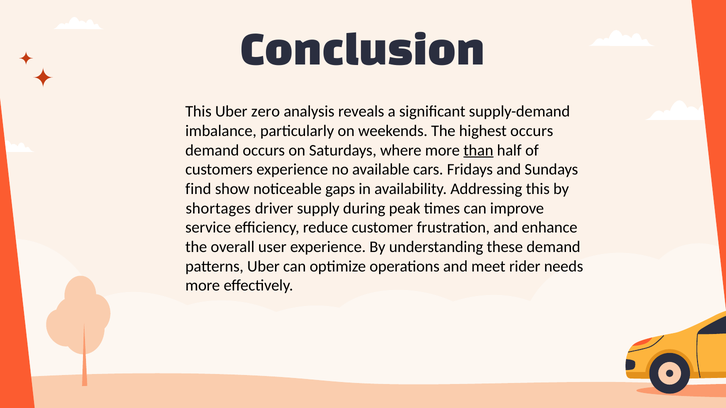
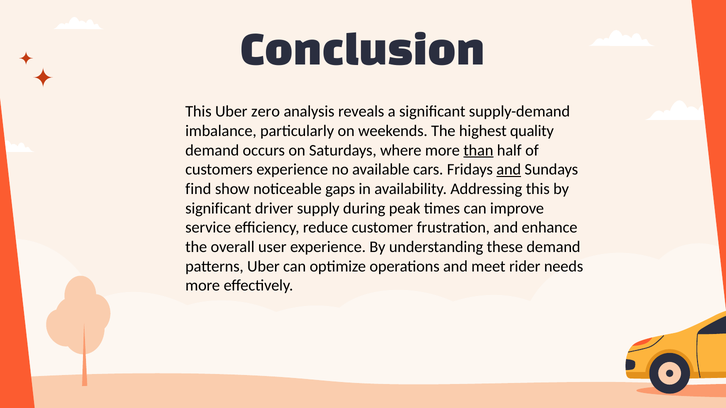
highest occurs: occurs -> quality (532, 131)
and underline: none -> present (509, 170)
shortages: shortages -> significant (218, 208)
